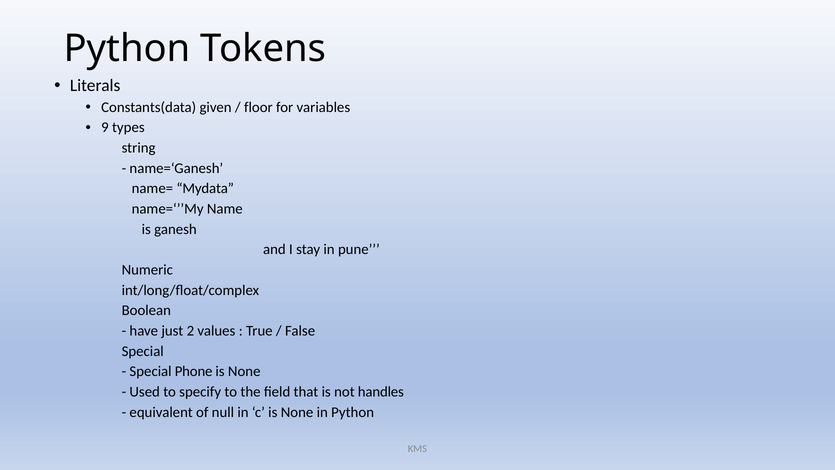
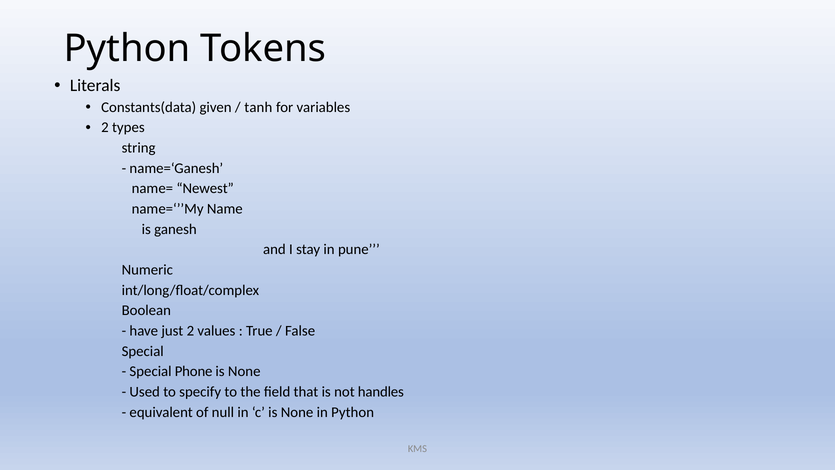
floor: floor -> tanh (258, 107)
9: 9 -> 2 (105, 128)
Mydata: Mydata -> Newest (205, 188)
